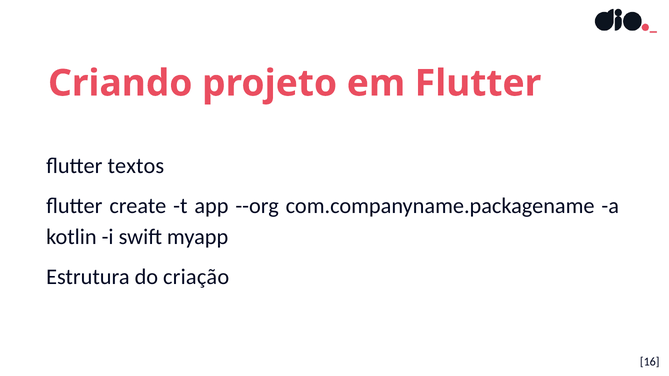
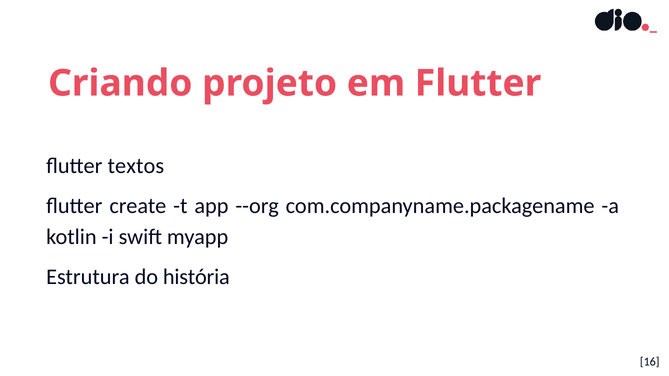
criação: criação -> história (196, 277)
